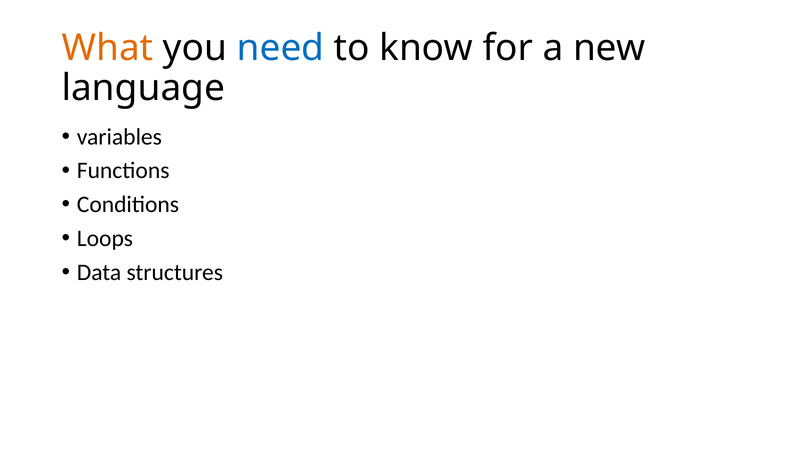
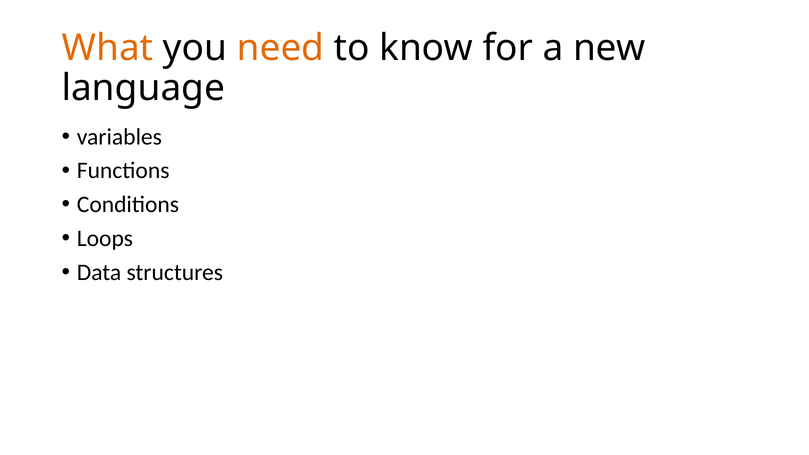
need colour: blue -> orange (281, 48)
